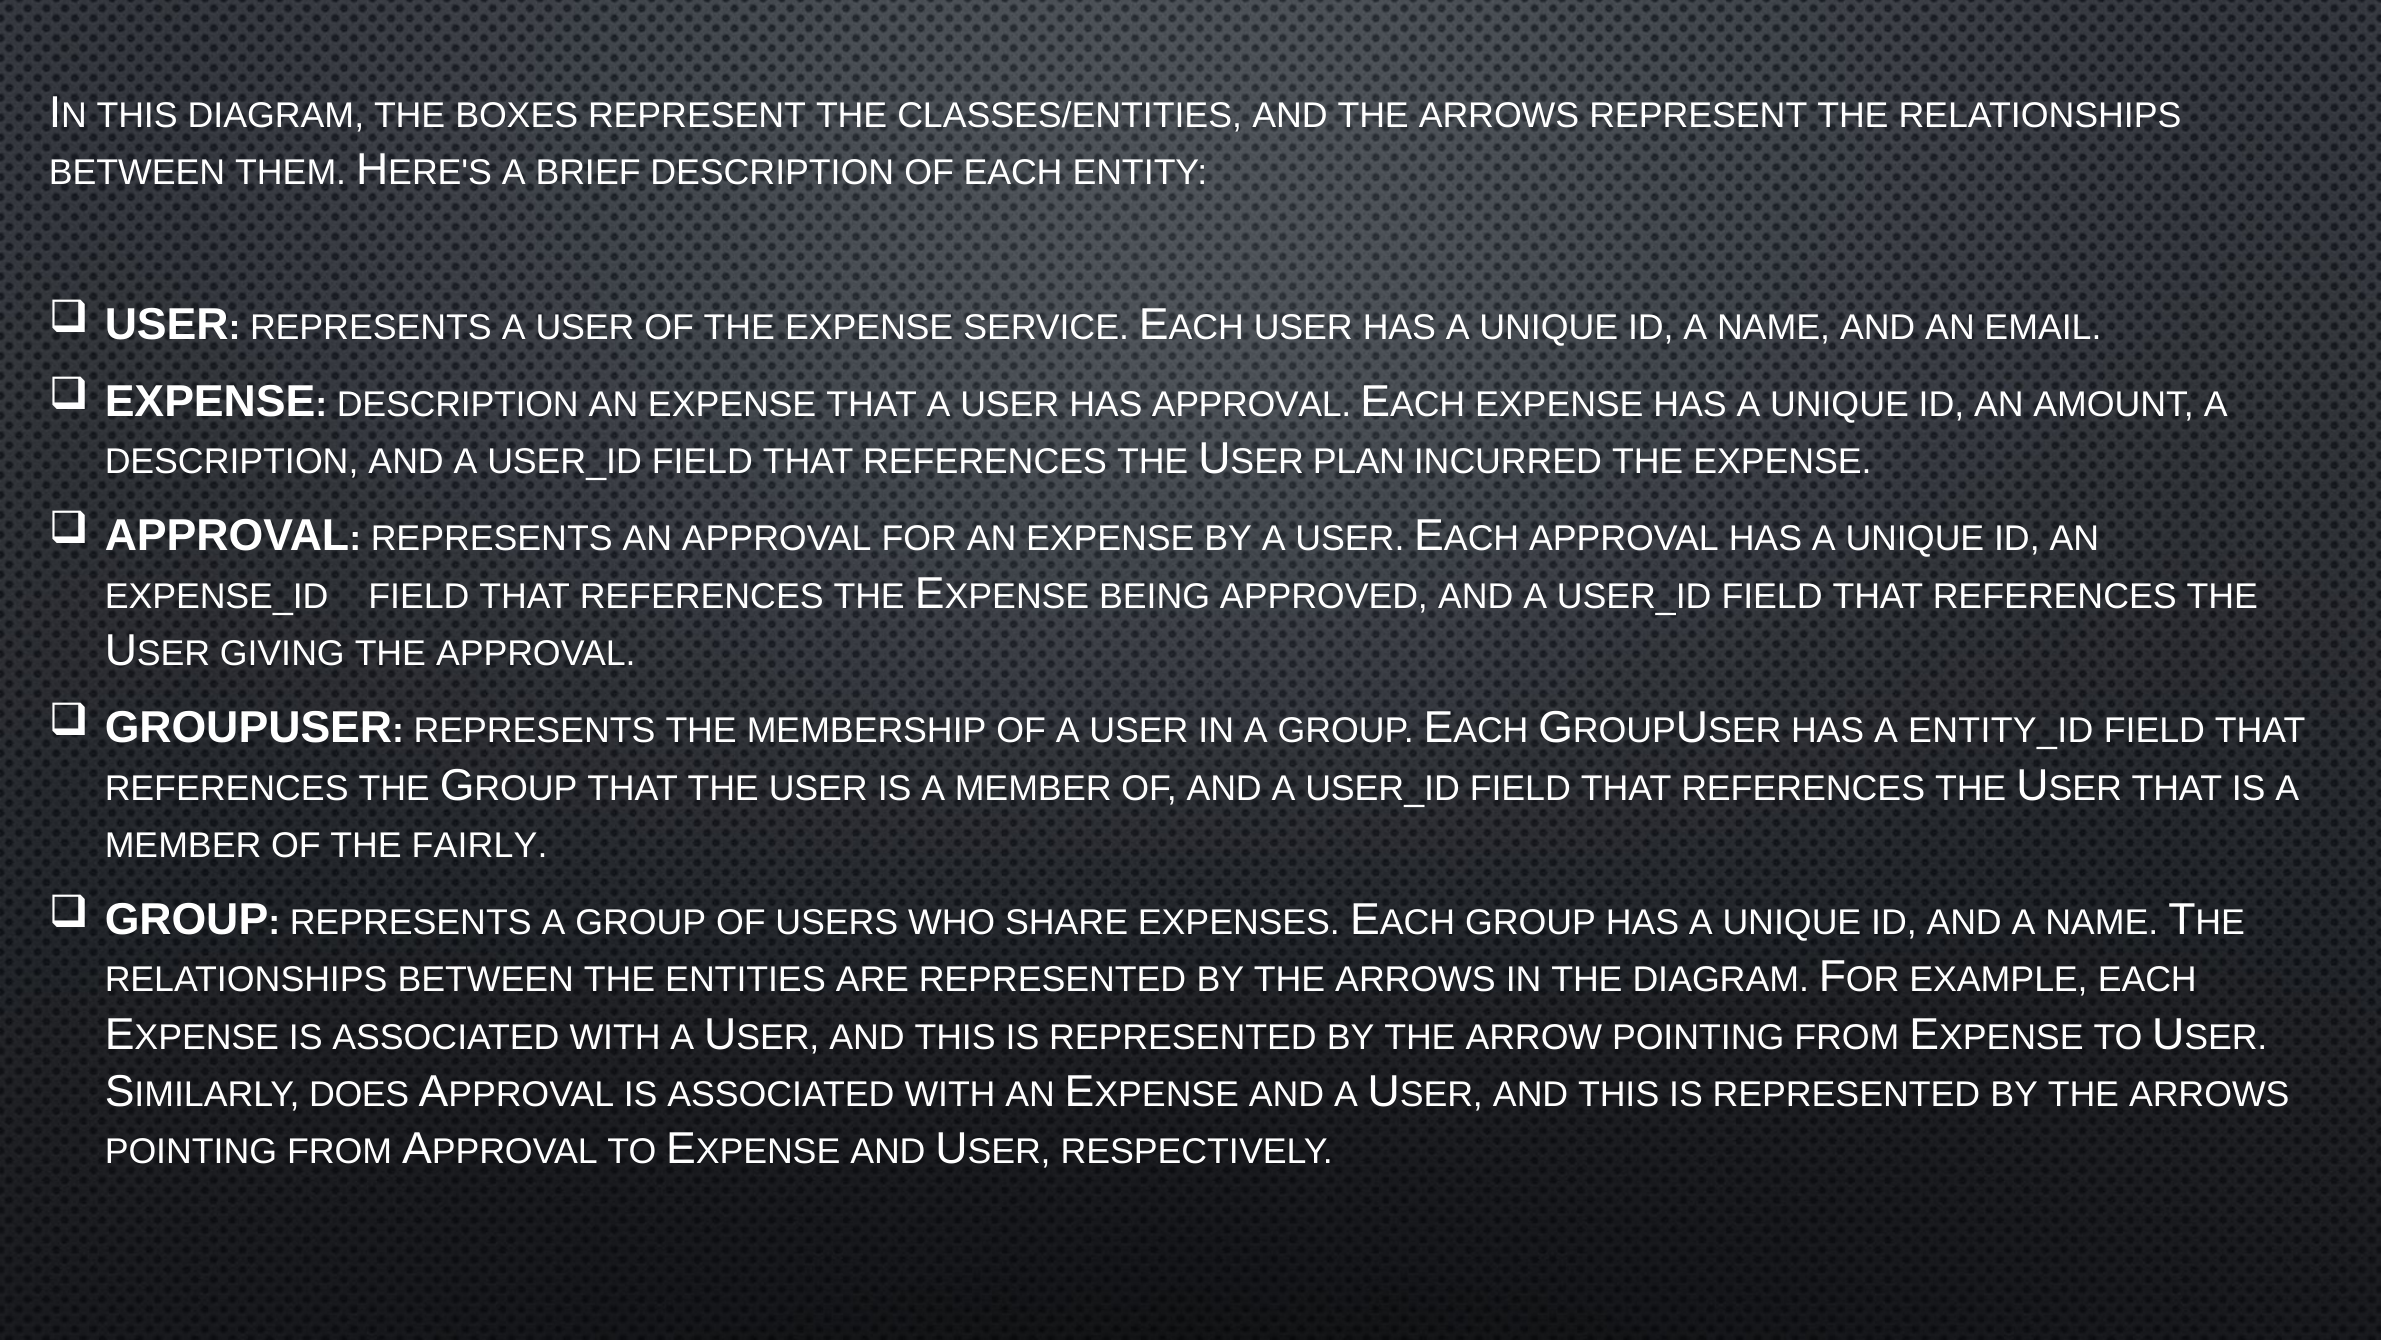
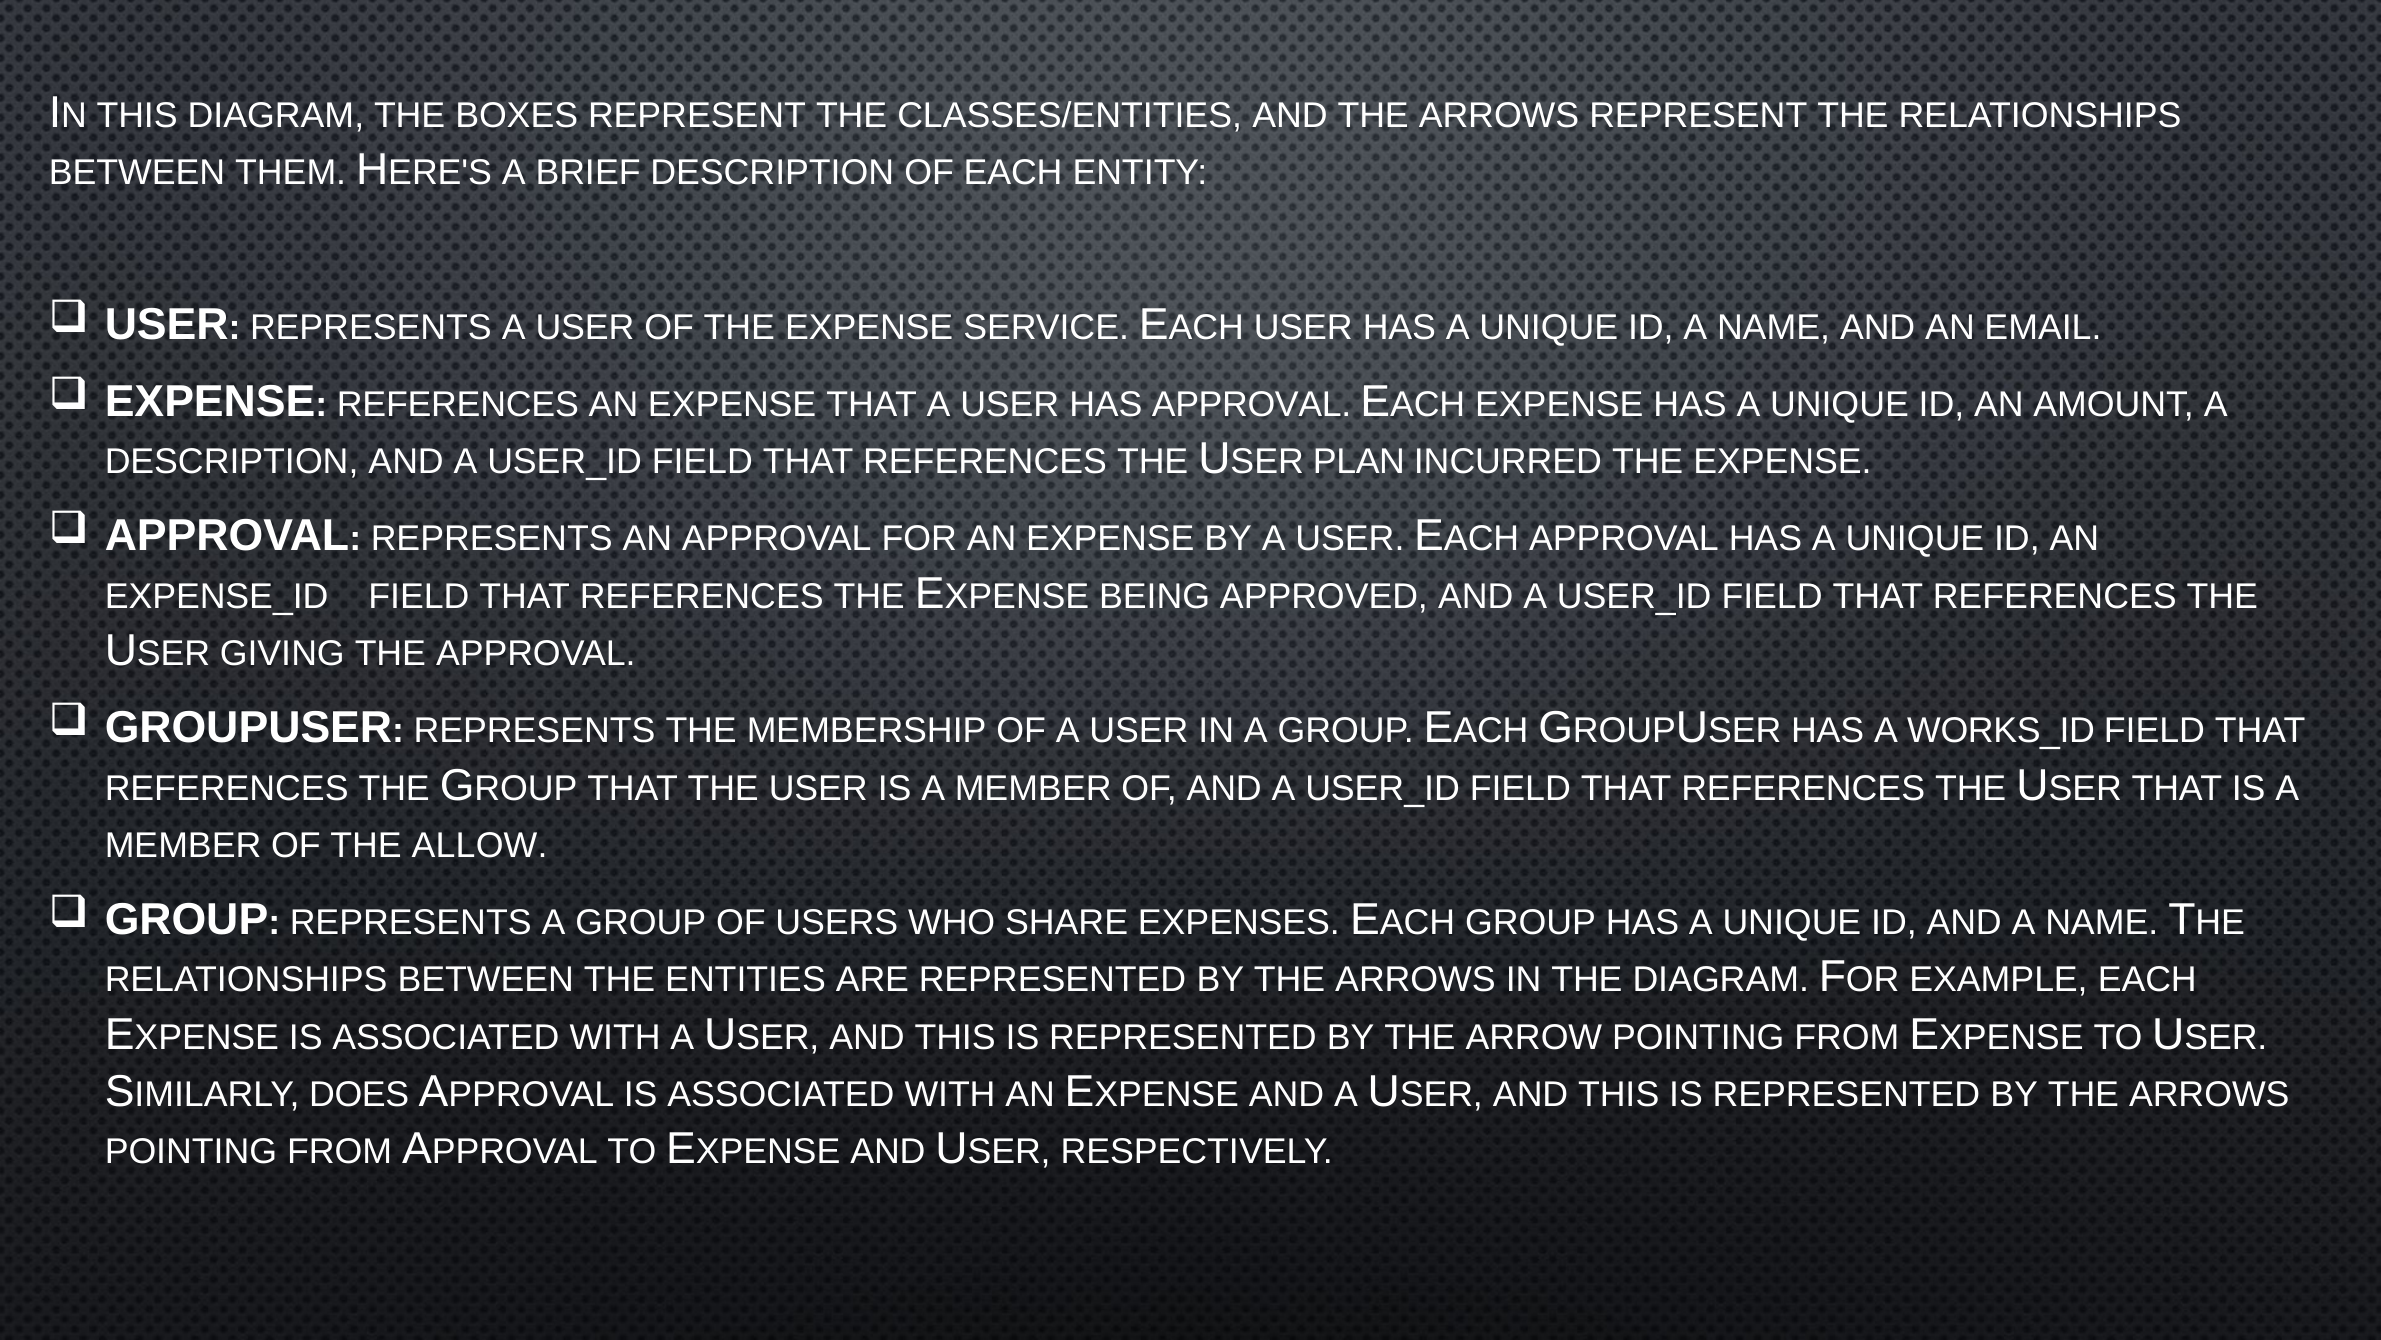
DESCRIPTION: DESCRIPTION -> REFERENCES (458, 404)
ENTITY_ID: ENTITY_ID -> WORKS_ID (2001, 731)
FAIRLY: FAIRLY -> ALLOW (480, 845)
